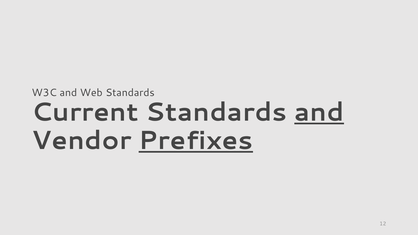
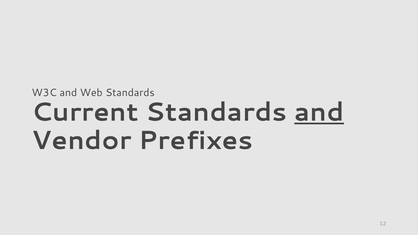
Prefixes underline: present -> none (196, 141)
